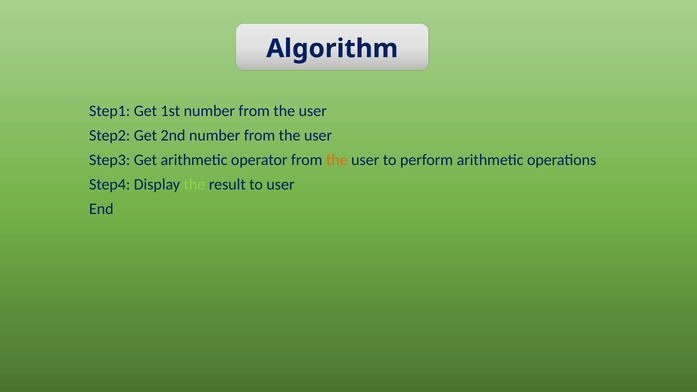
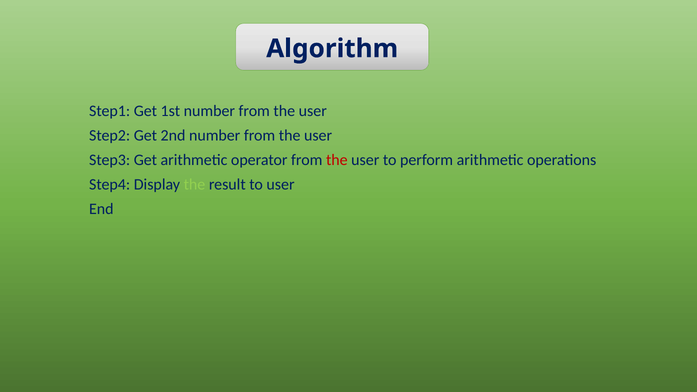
the colour: orange -> red (337, 160)
